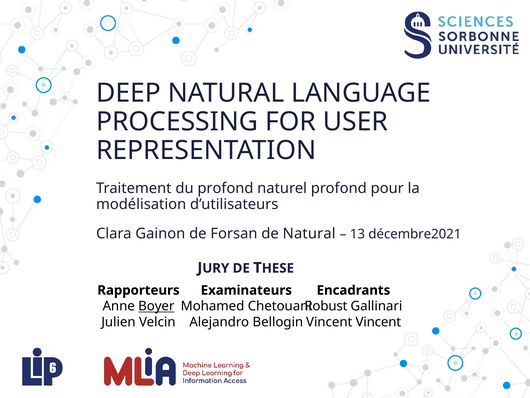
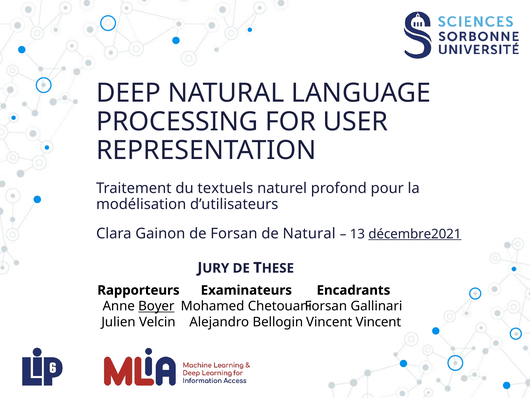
du profond: profond -> textuels (225, 188)
décembre2021 underline: none -> present (415, 234)
Robust: Robust -> Forsan (326, 306)
